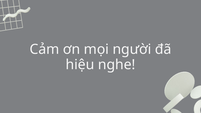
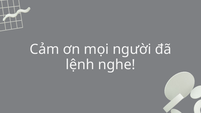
hiệu: hiệu -> lệnh (80, 65)
